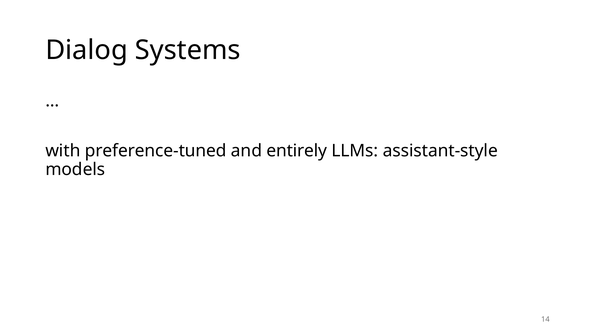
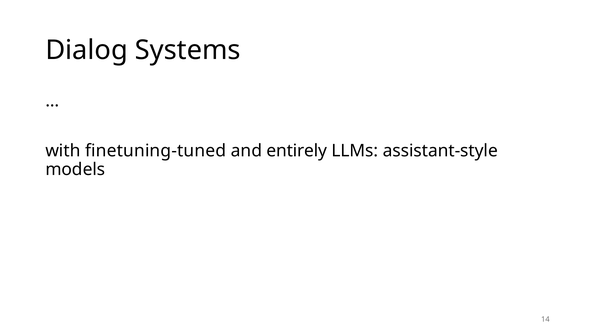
preference-tuned: preference-tuned -> finetuning-tuned (156, 150)
